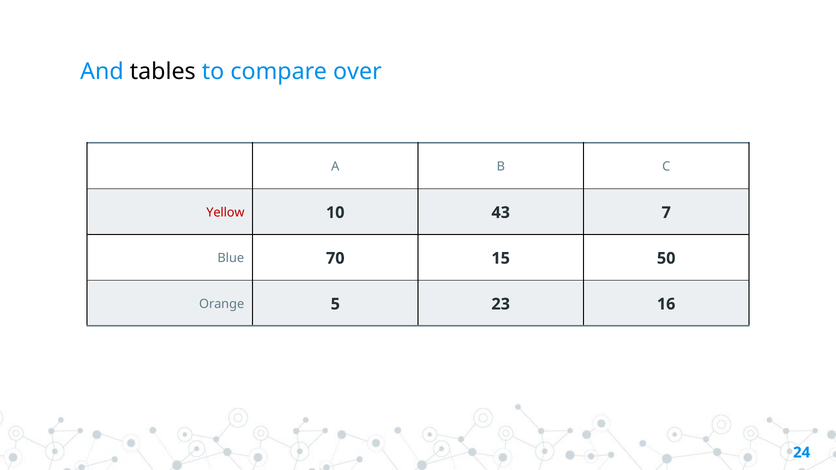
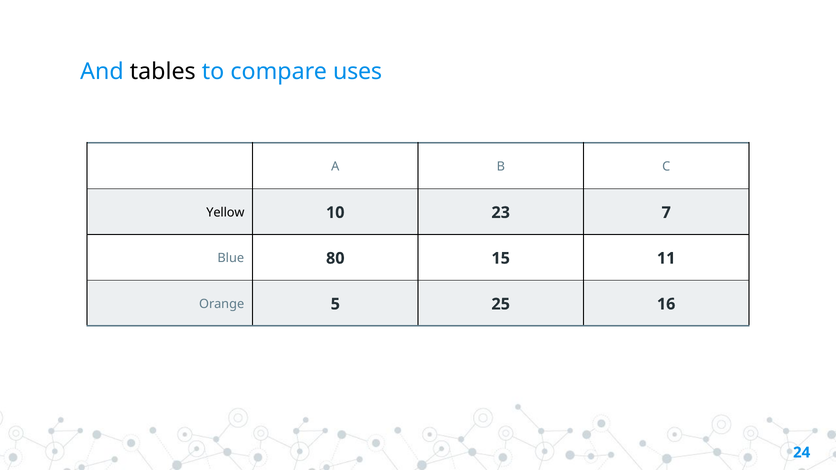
over: over -> uses (358, 72)
Yellow colour: red -> black (225, 212)
43: 43 -> 23 (501, 213)
70: 70 -> 80 (335, 258)
50: 50 -> 11 (666, 258)
23: 23 -> 25 (501, 304)
